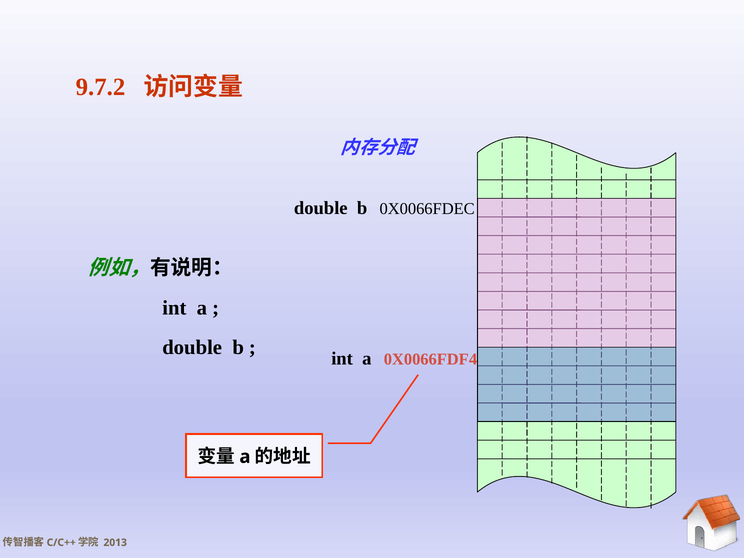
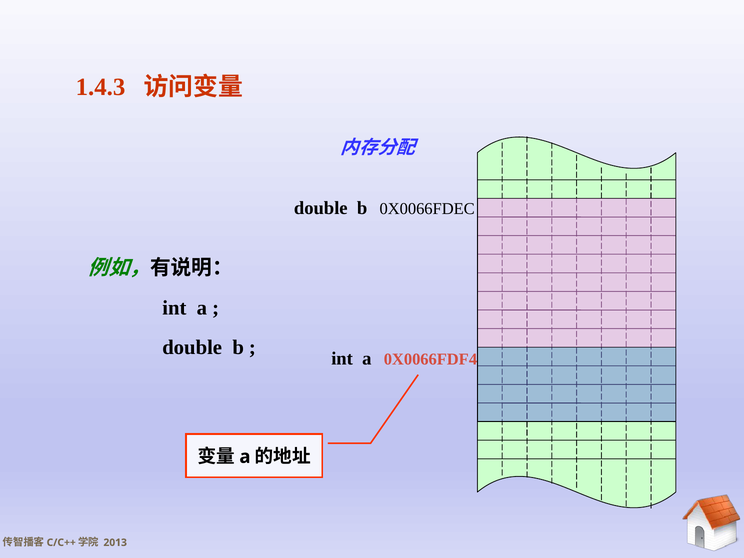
9.7.2: 9.7.2 -> 1.4.3 (100, 87)
